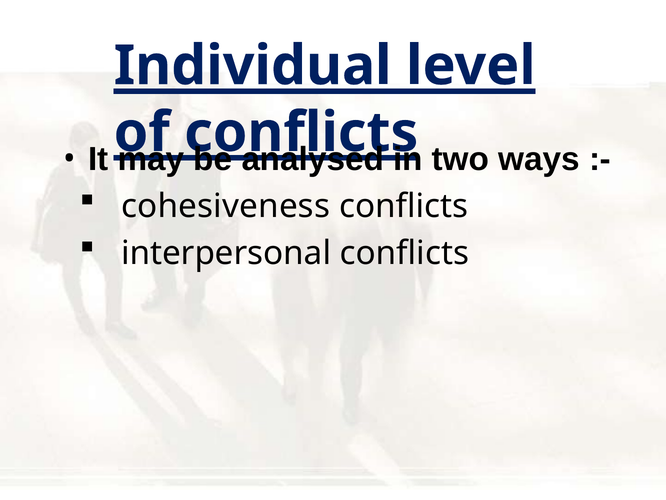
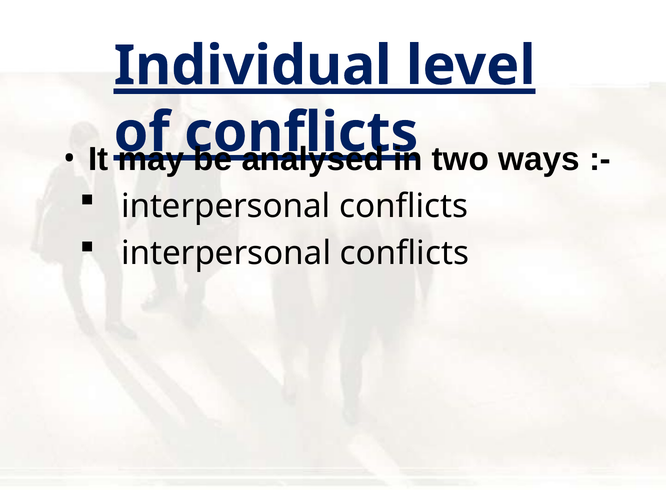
cohesiveness: cohesiveness -> interpersonal (226, 206)
